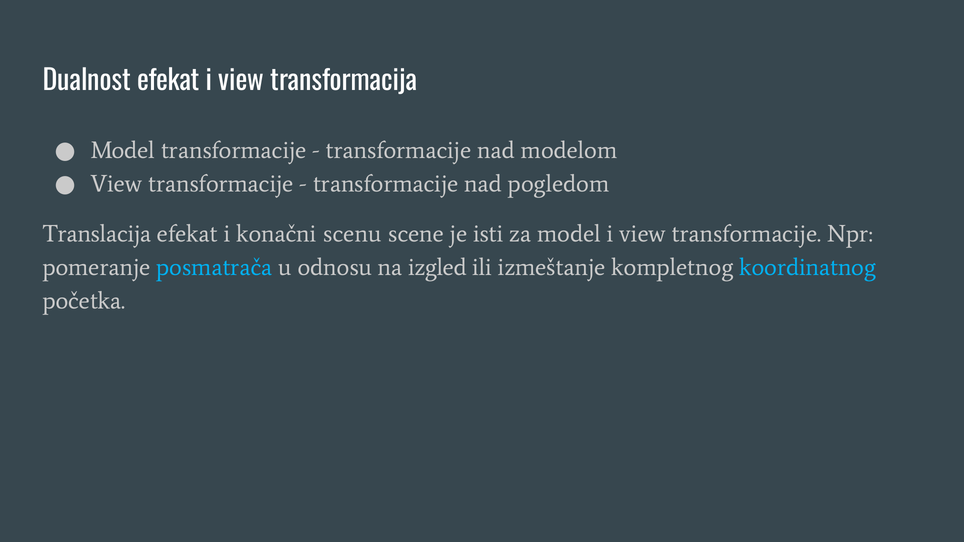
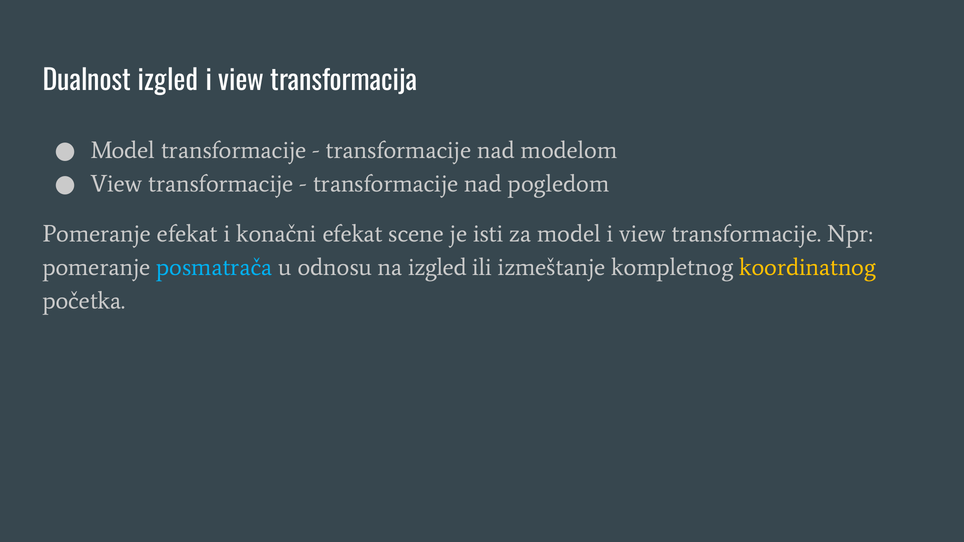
Dualnost efekat: efekat -> izgled (168, 81)
Translacija: Translacija -> Pomeranje (97, 234)
konačni scenu: scenu -> efekat (353, 234)
koordinatnog colour: light blue -> yellow (808, 267)
